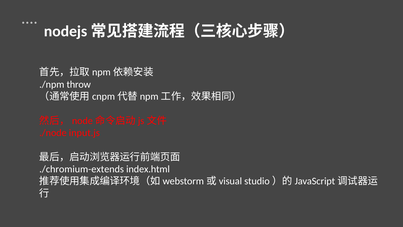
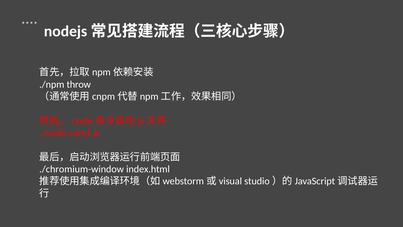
input.js: input.js -> const.js (84, 133)
./chromium-extends: ./chromium-extends -> ./chromium-window (82, 169)
